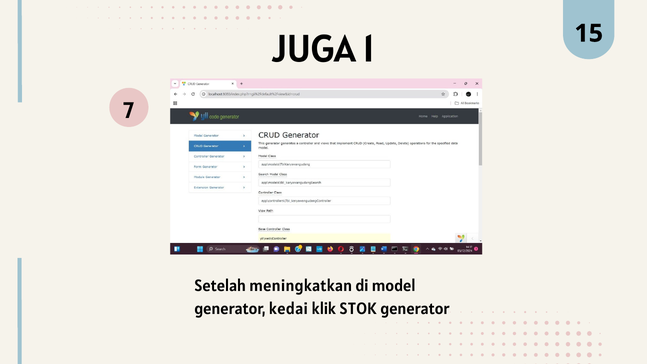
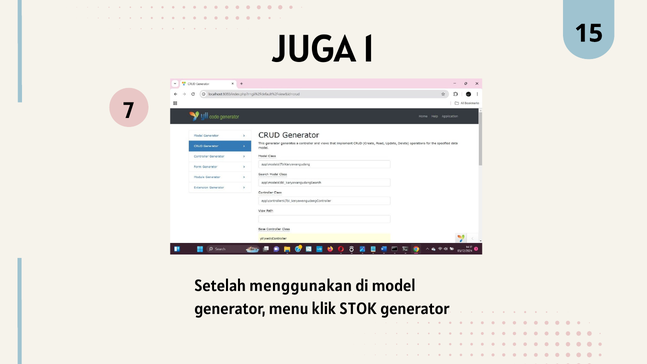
meningkatkan: meningkatkan -> menggunakan (301, 286)
kedai: kedai -> menu (289, 309)
